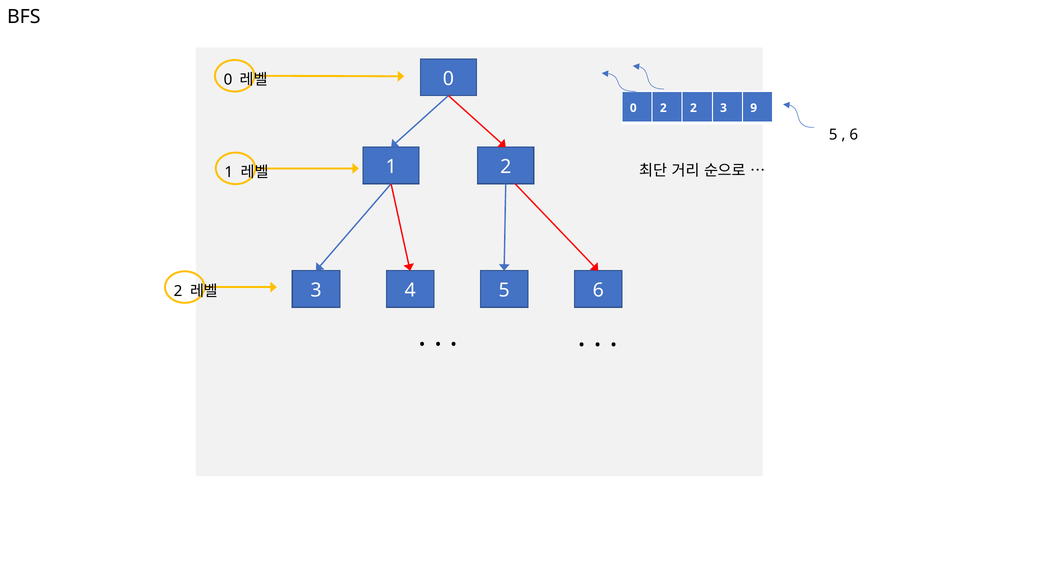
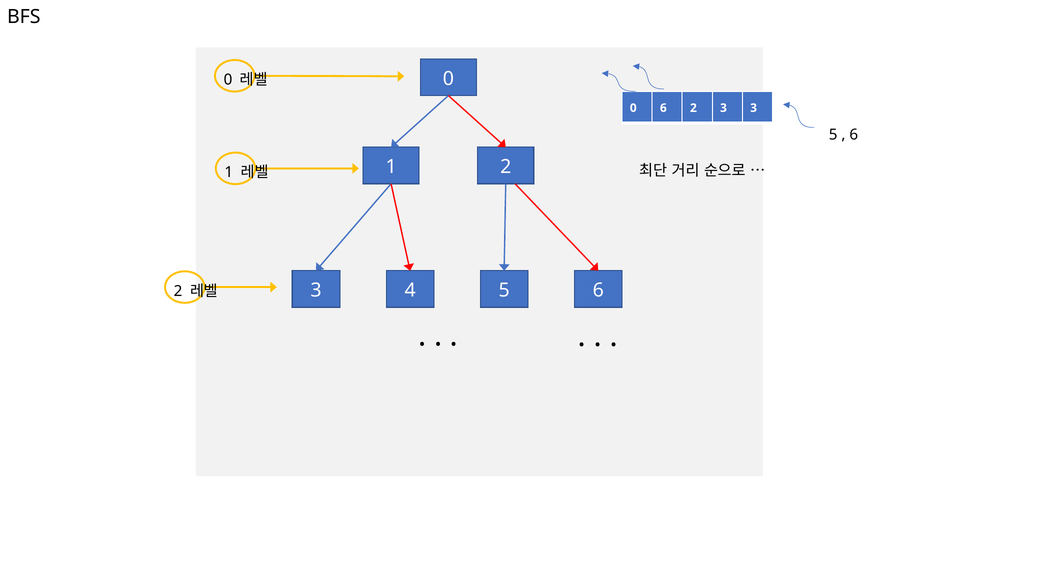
0 2: 2 -> 6 (663, 108)
3 9: 9 -> 3 (754, 108)
